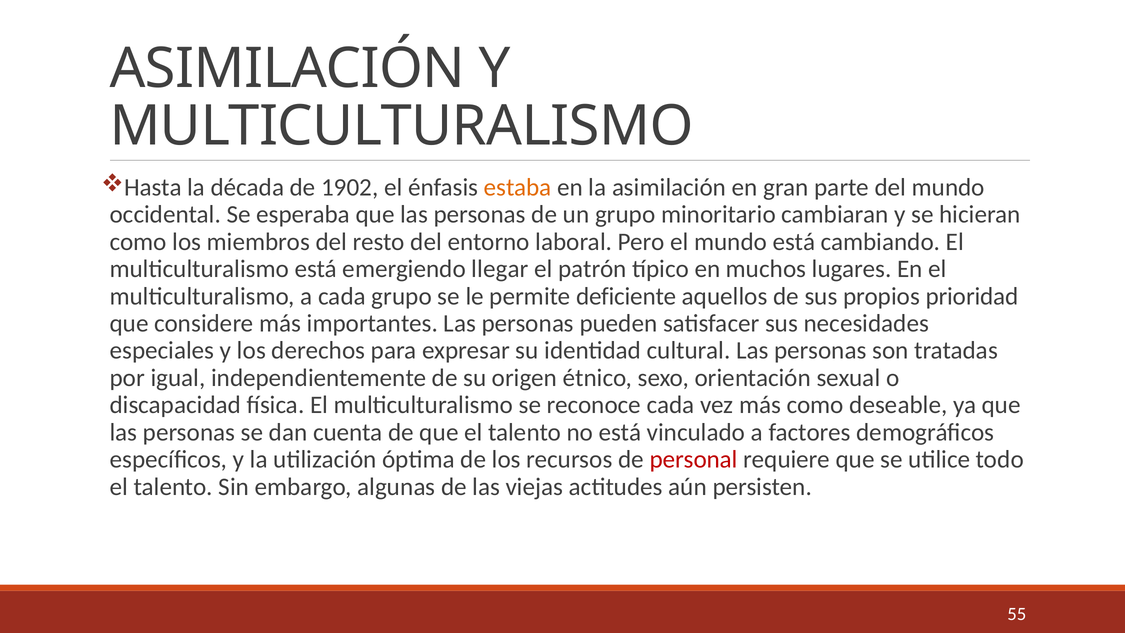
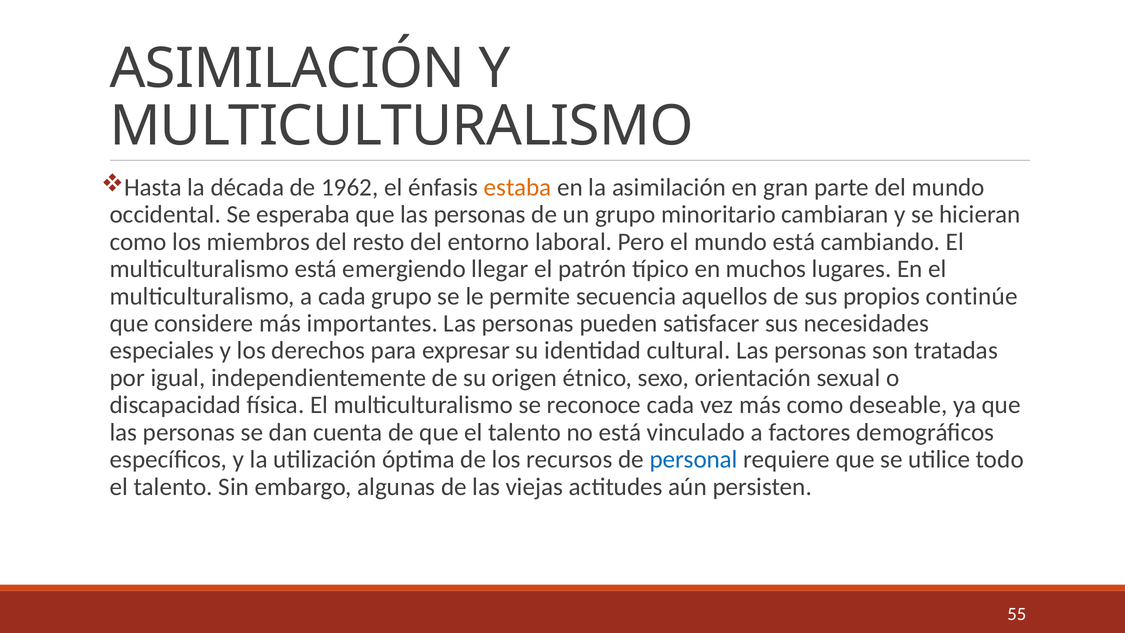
1902: 1902 -> 1962 (350, 187)
deficiente: deficiente -> secuencia (626, 296)
prioridad: prioridad -> continúe (972, 296)
personal colour: red -> blue (694, 459)
